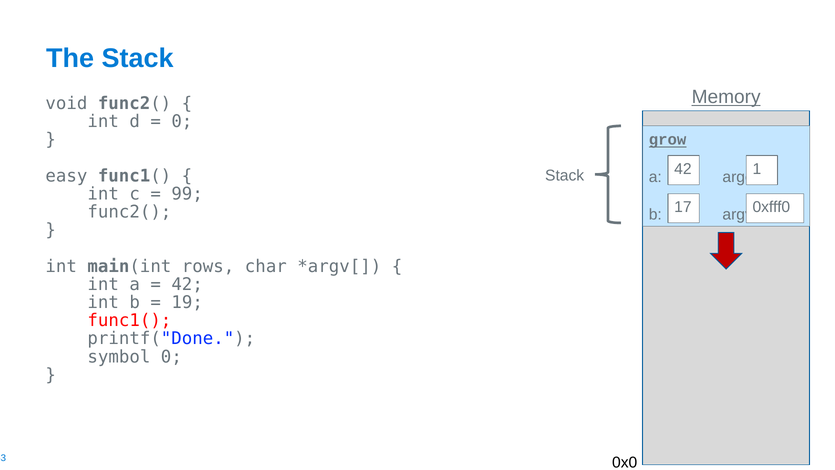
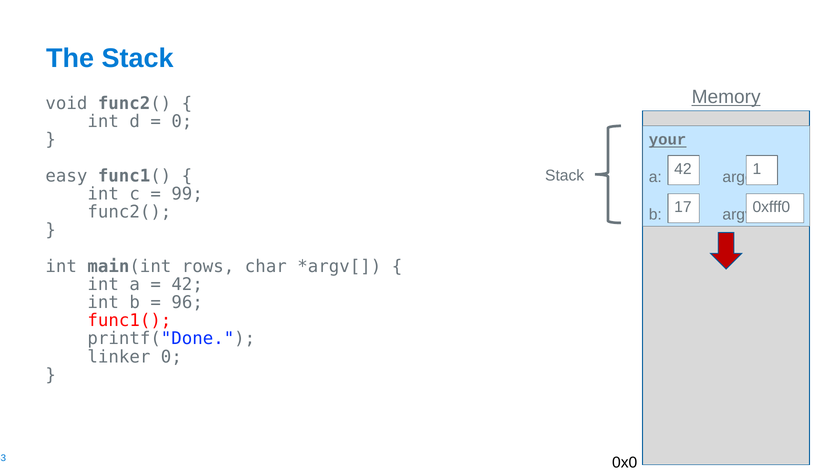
grow: grow -> your (668, 139)
19: 19 -> 96 (187, 302)
symbol: symbol -> linker (119, 357)
